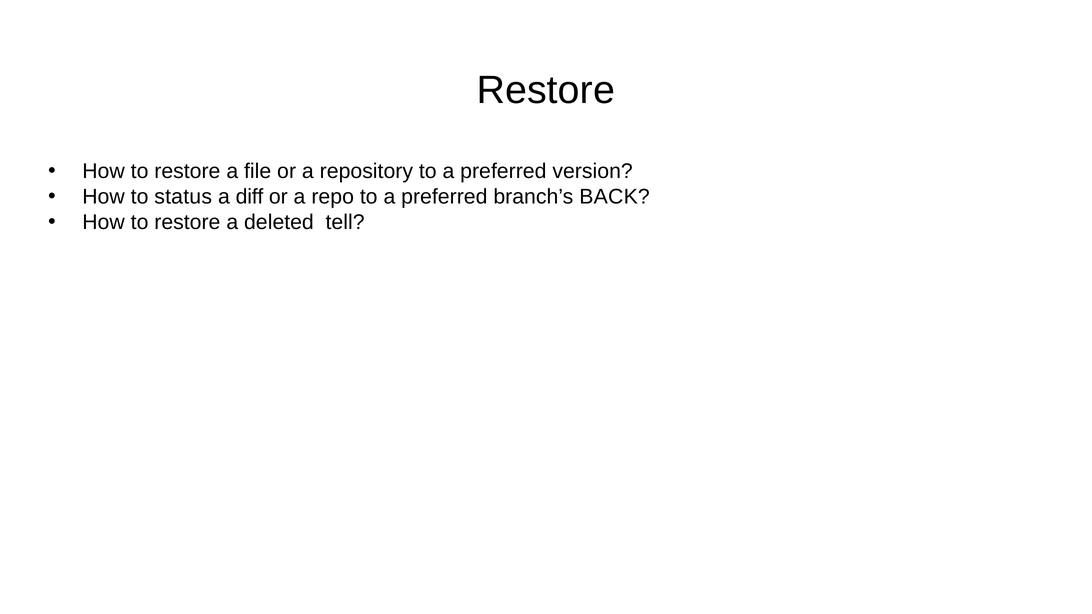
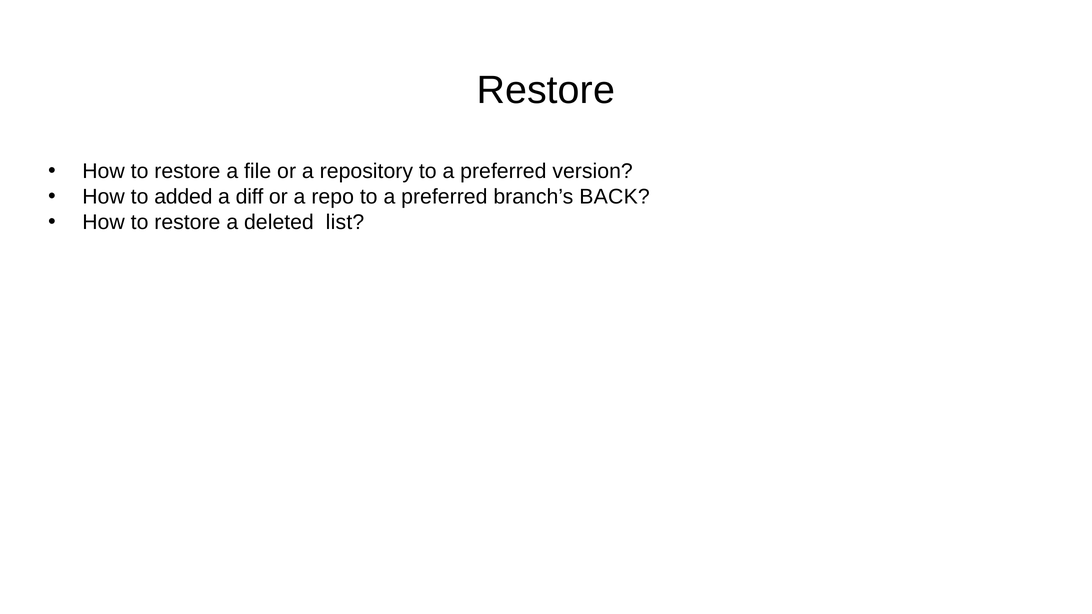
status: status -> added (183, 197)
tell: tell -> list (345, 222)
